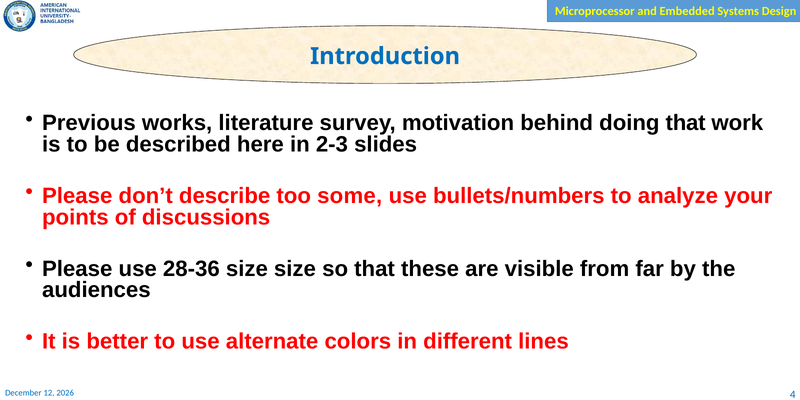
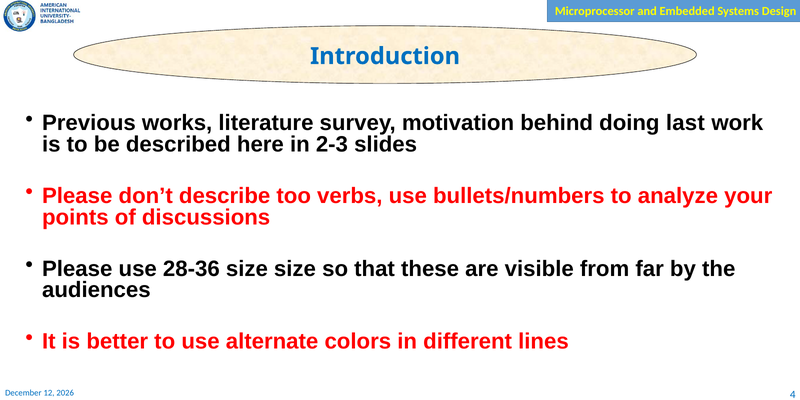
doing that: that -> last (685, 123)
some: some -> verbs (350, 196)
